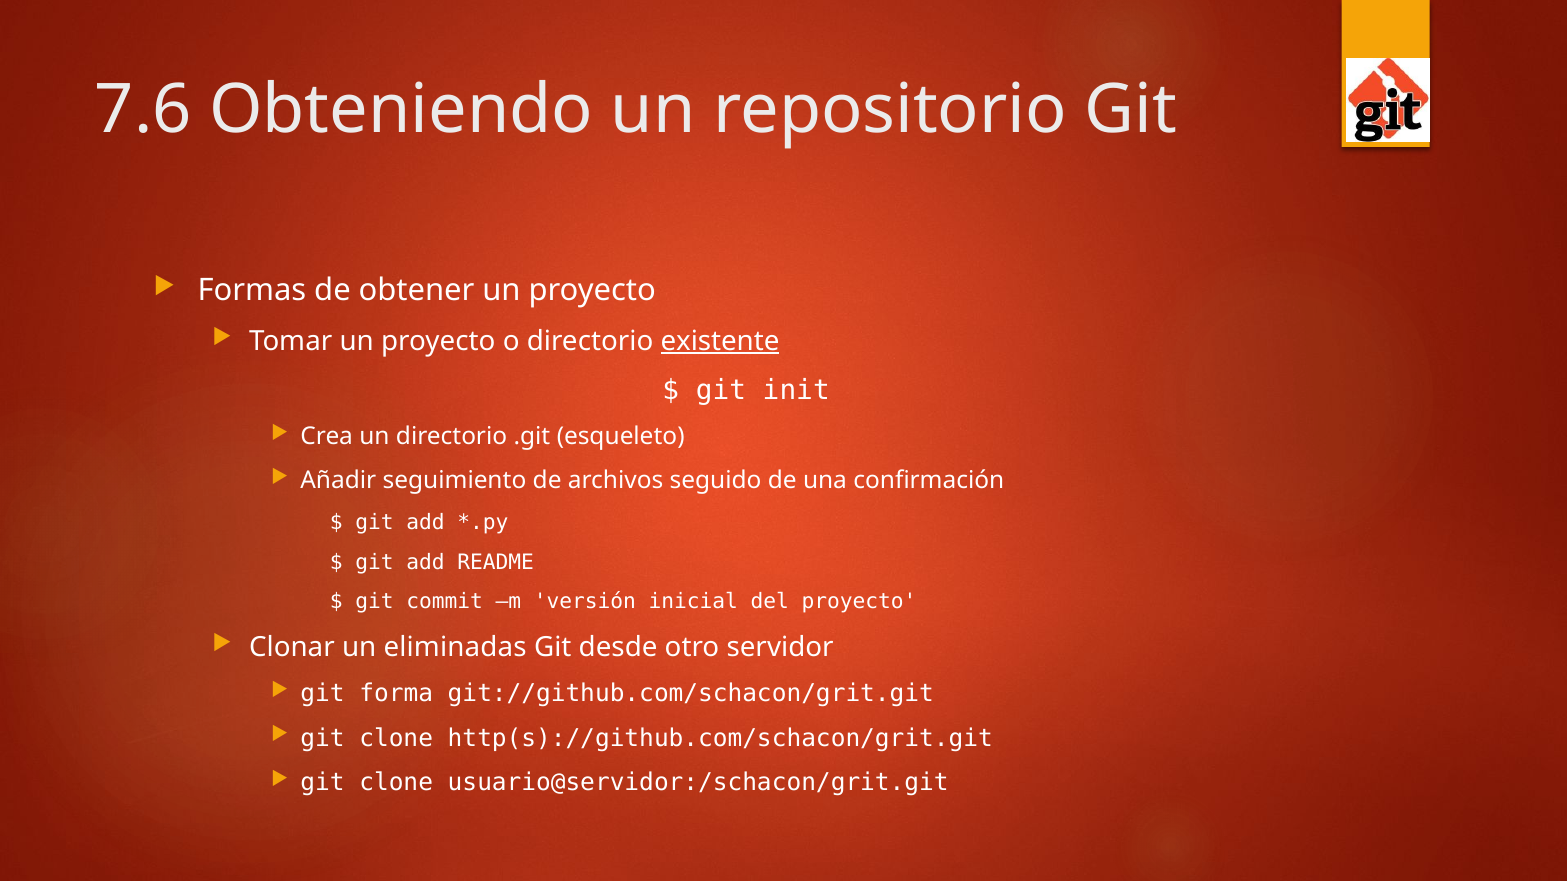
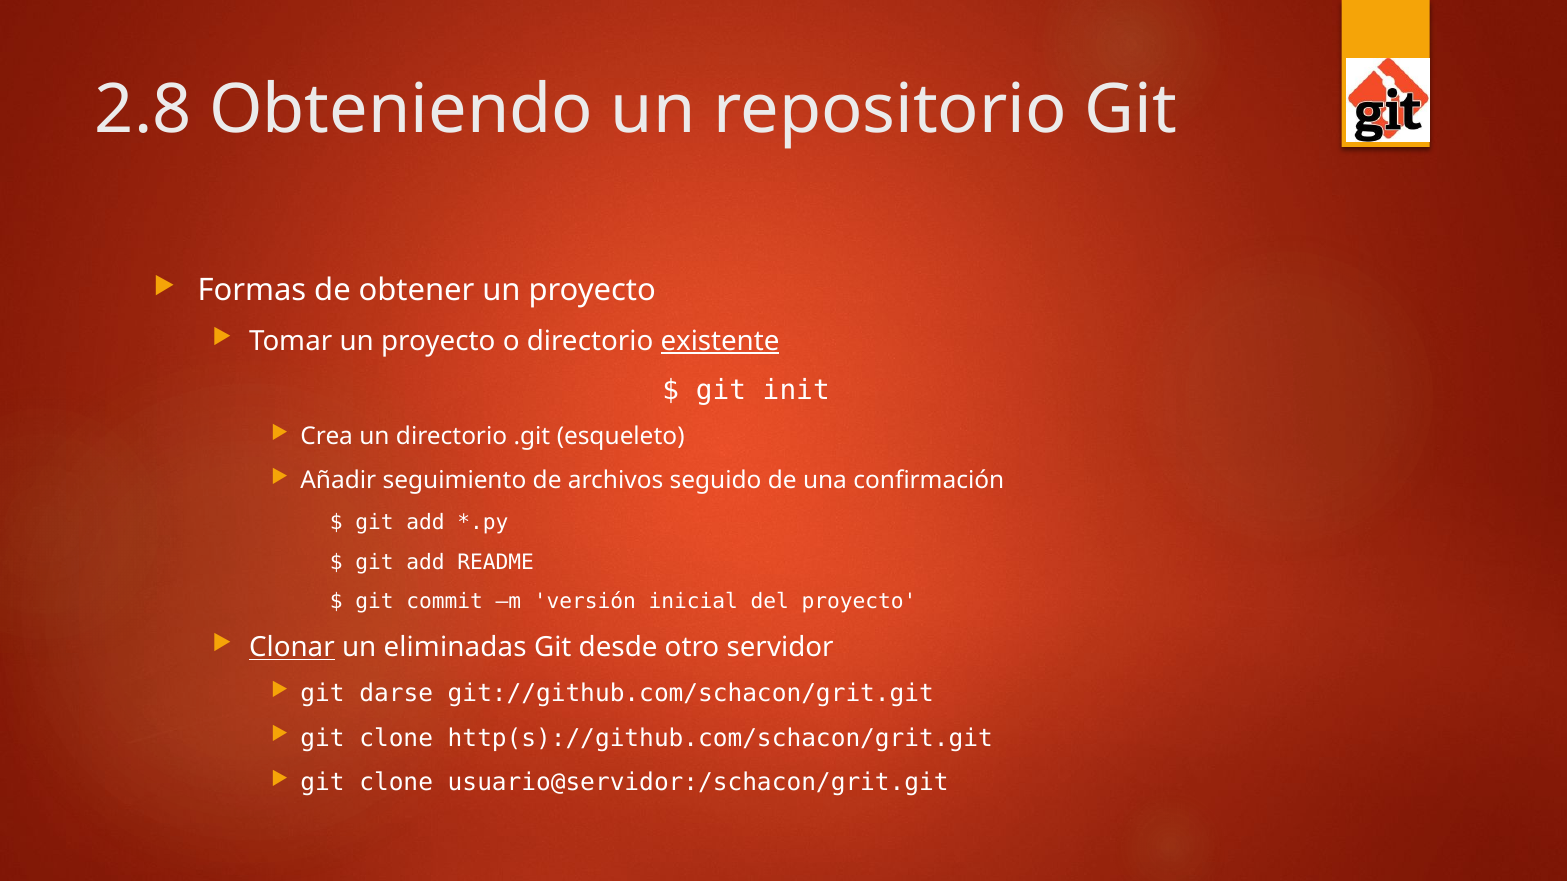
7.6: 7.6 -> 2.8 (143, 110)
Clonar underline: none -> present (292, 648)
forma: forma -> darse (396, 694)
